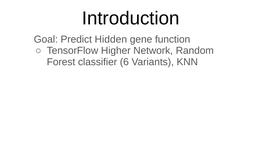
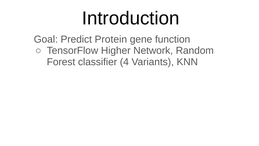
Hidden: Hidden -> Protein (111, 39)
6: 6 -> 4 (124, 62)
